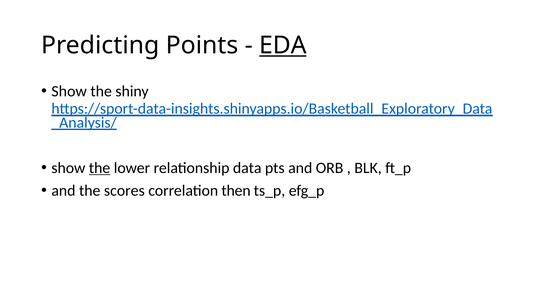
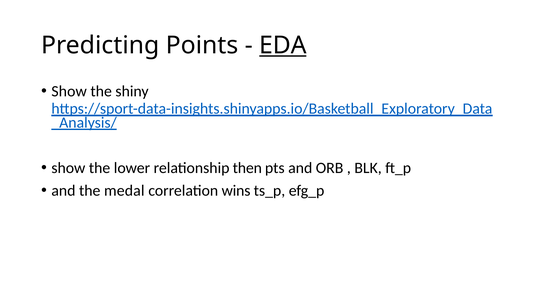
the underline: present -> none (100, 168)
data: data -> then (247, 168)
scores: scores -> medal (124, 191)
then: then -> wins (236, 191)
